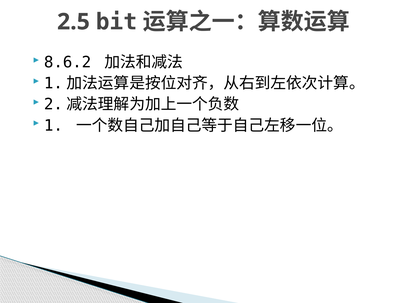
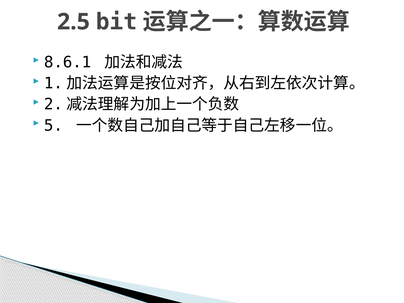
8.6.2: 8.6.2 -> 8.6.1 (68, 62)
1: 1 -> 5 (53, 126)
